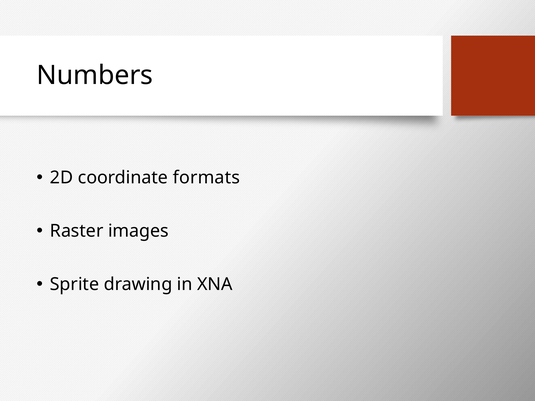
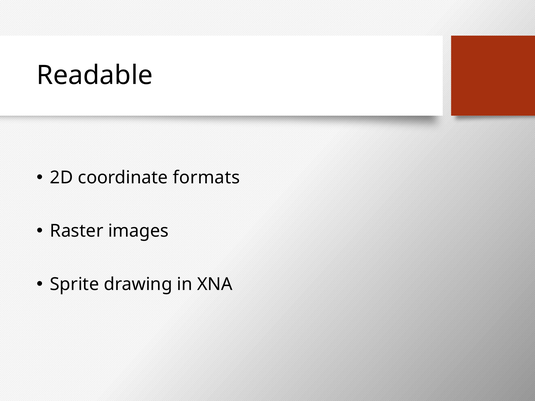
Numbers: Numbers -> Readable (95, 76)
